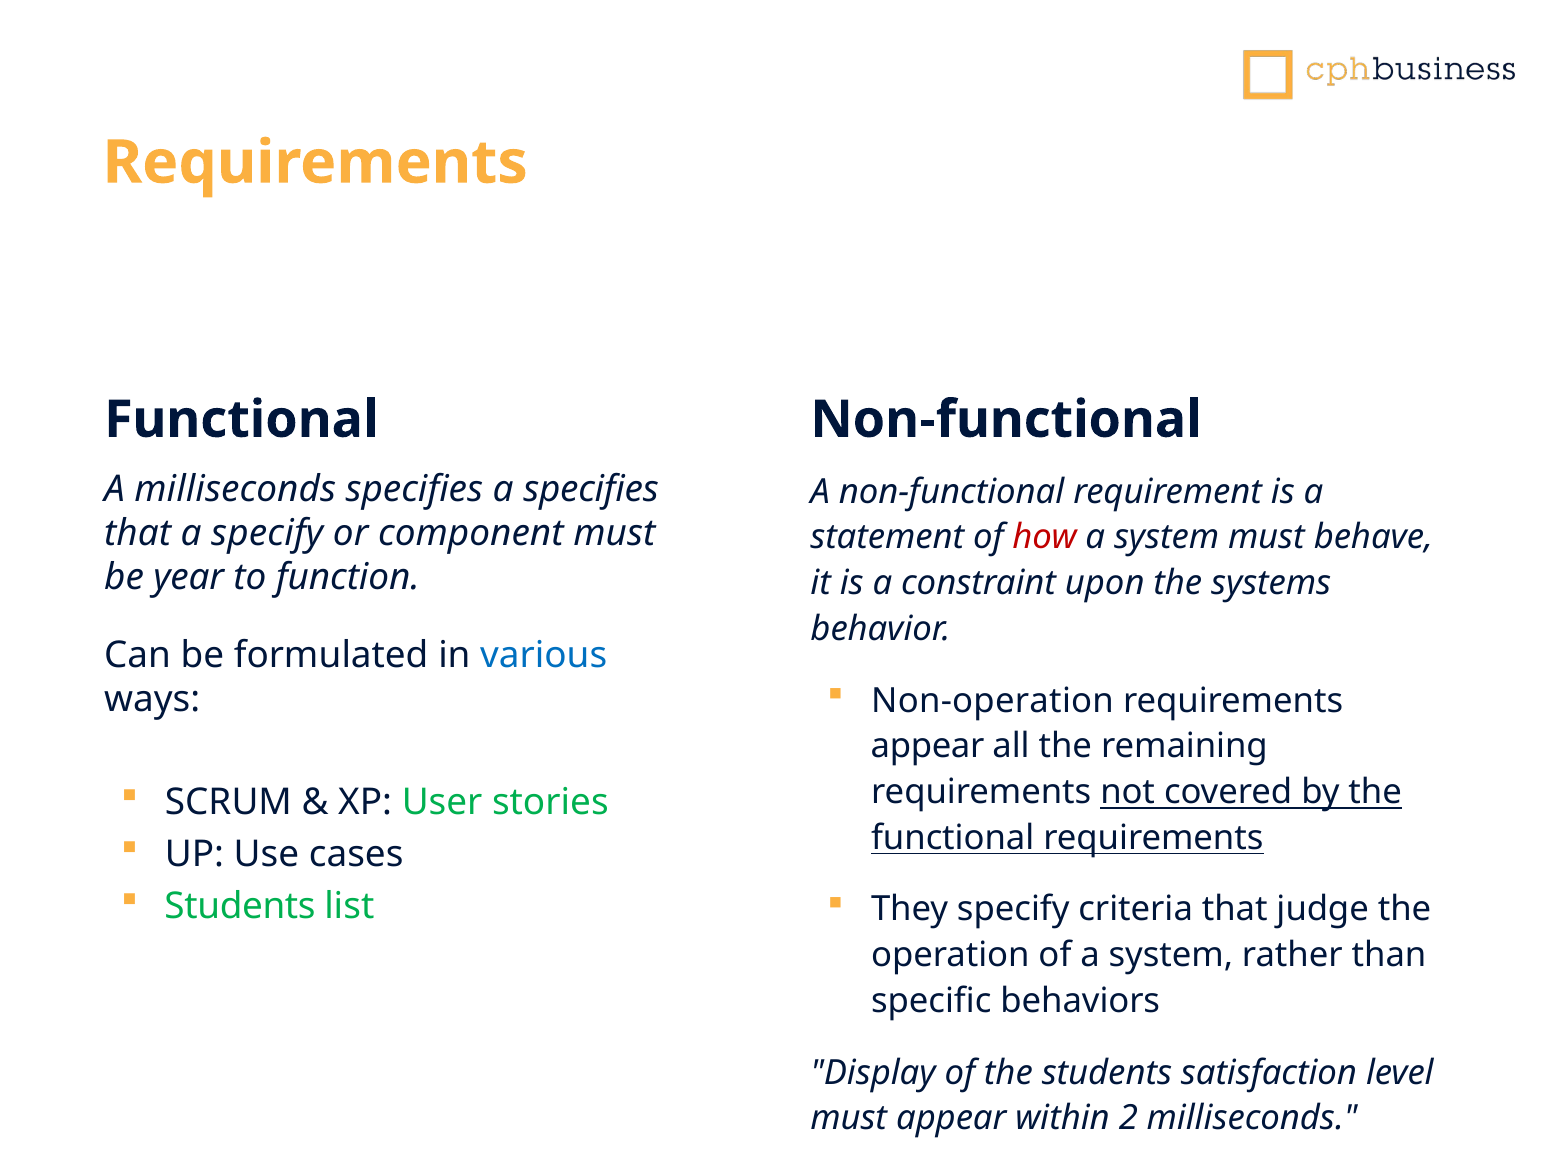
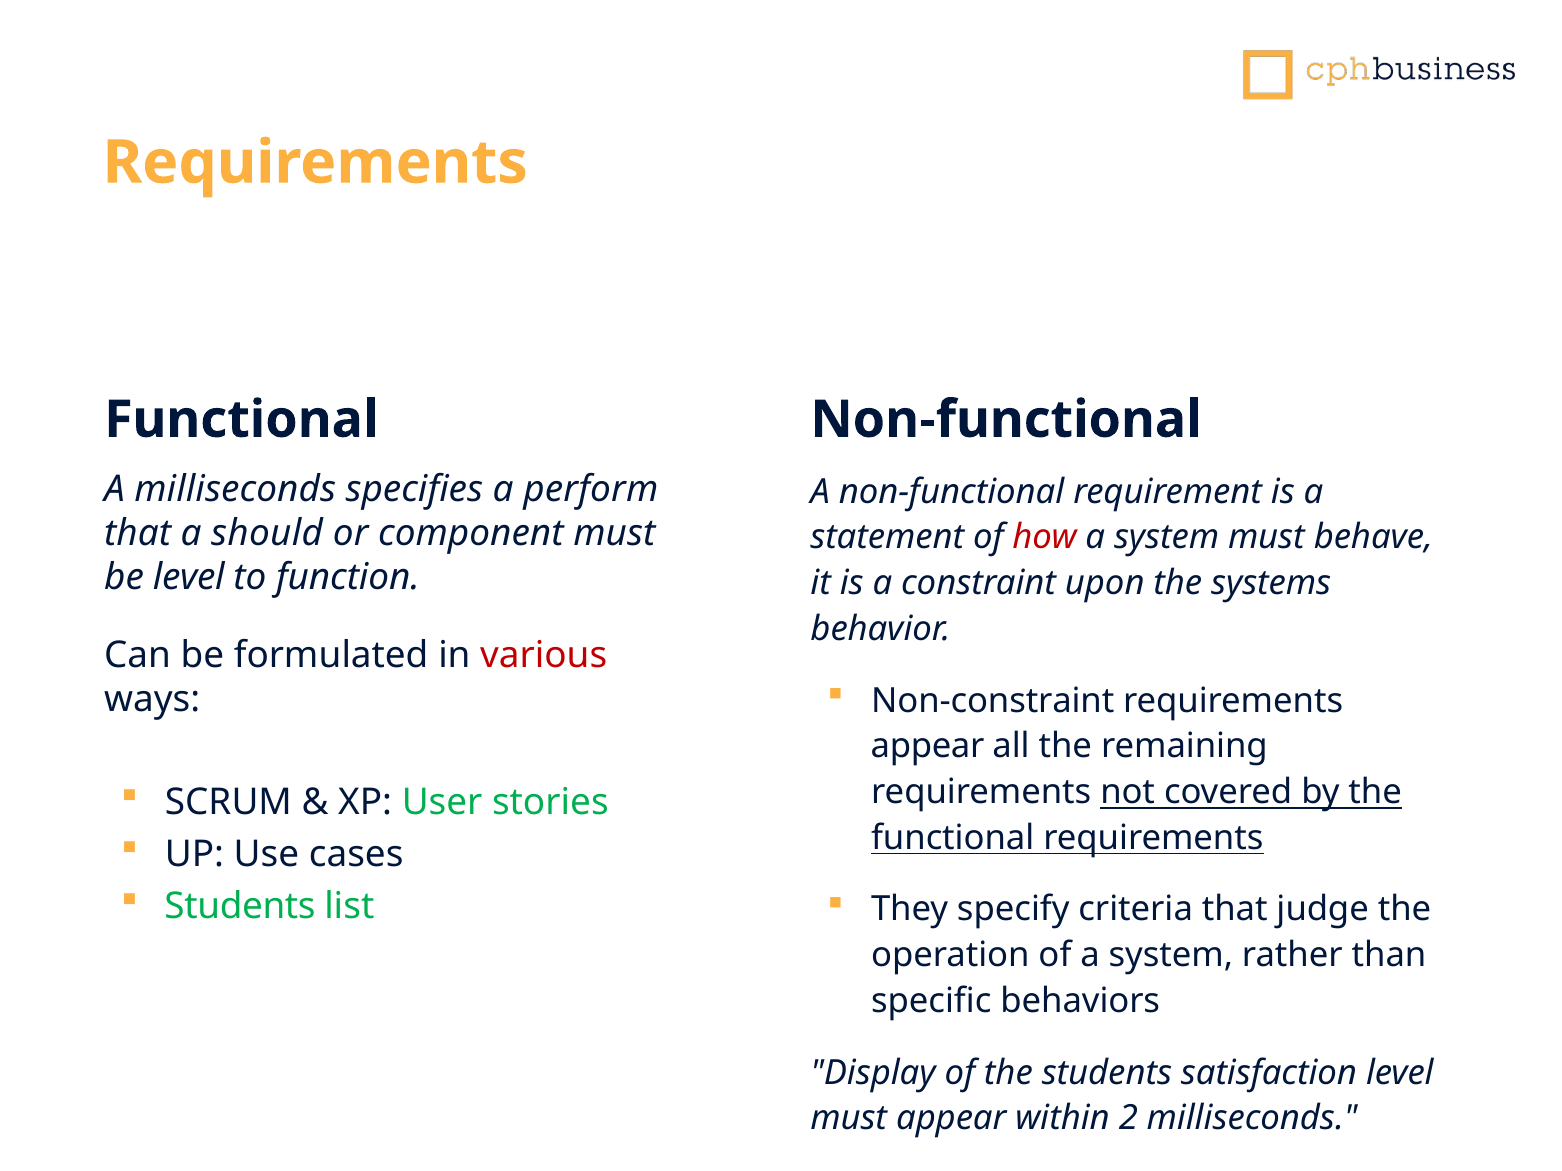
a specifies: specifies -> perform (591, 489)
a specify: specify -> should (267, 533)
be year: year -> level (189, 578)
various colour: blue -> red (544, 655)
Non-operation: Non-operation -> Non-constraint (993, 701)
